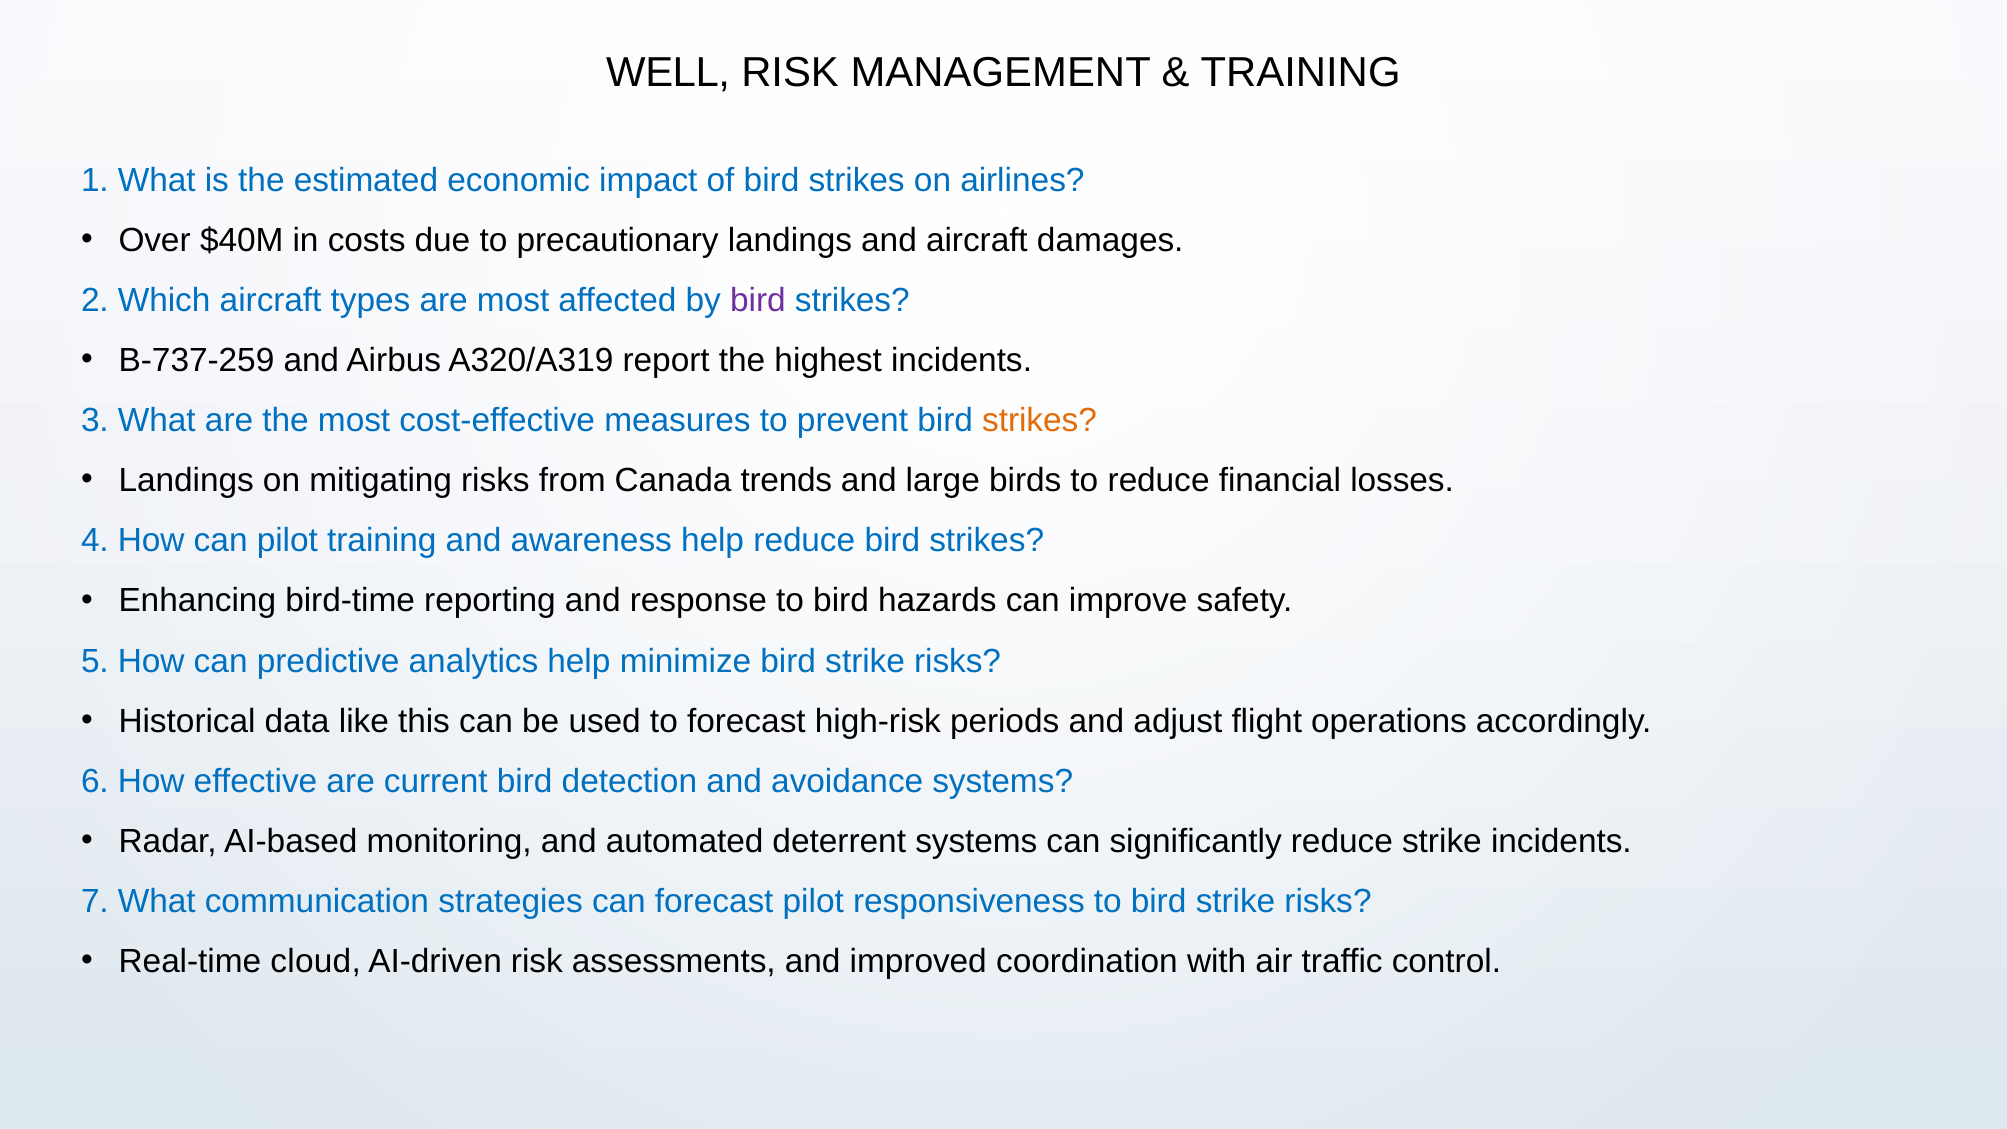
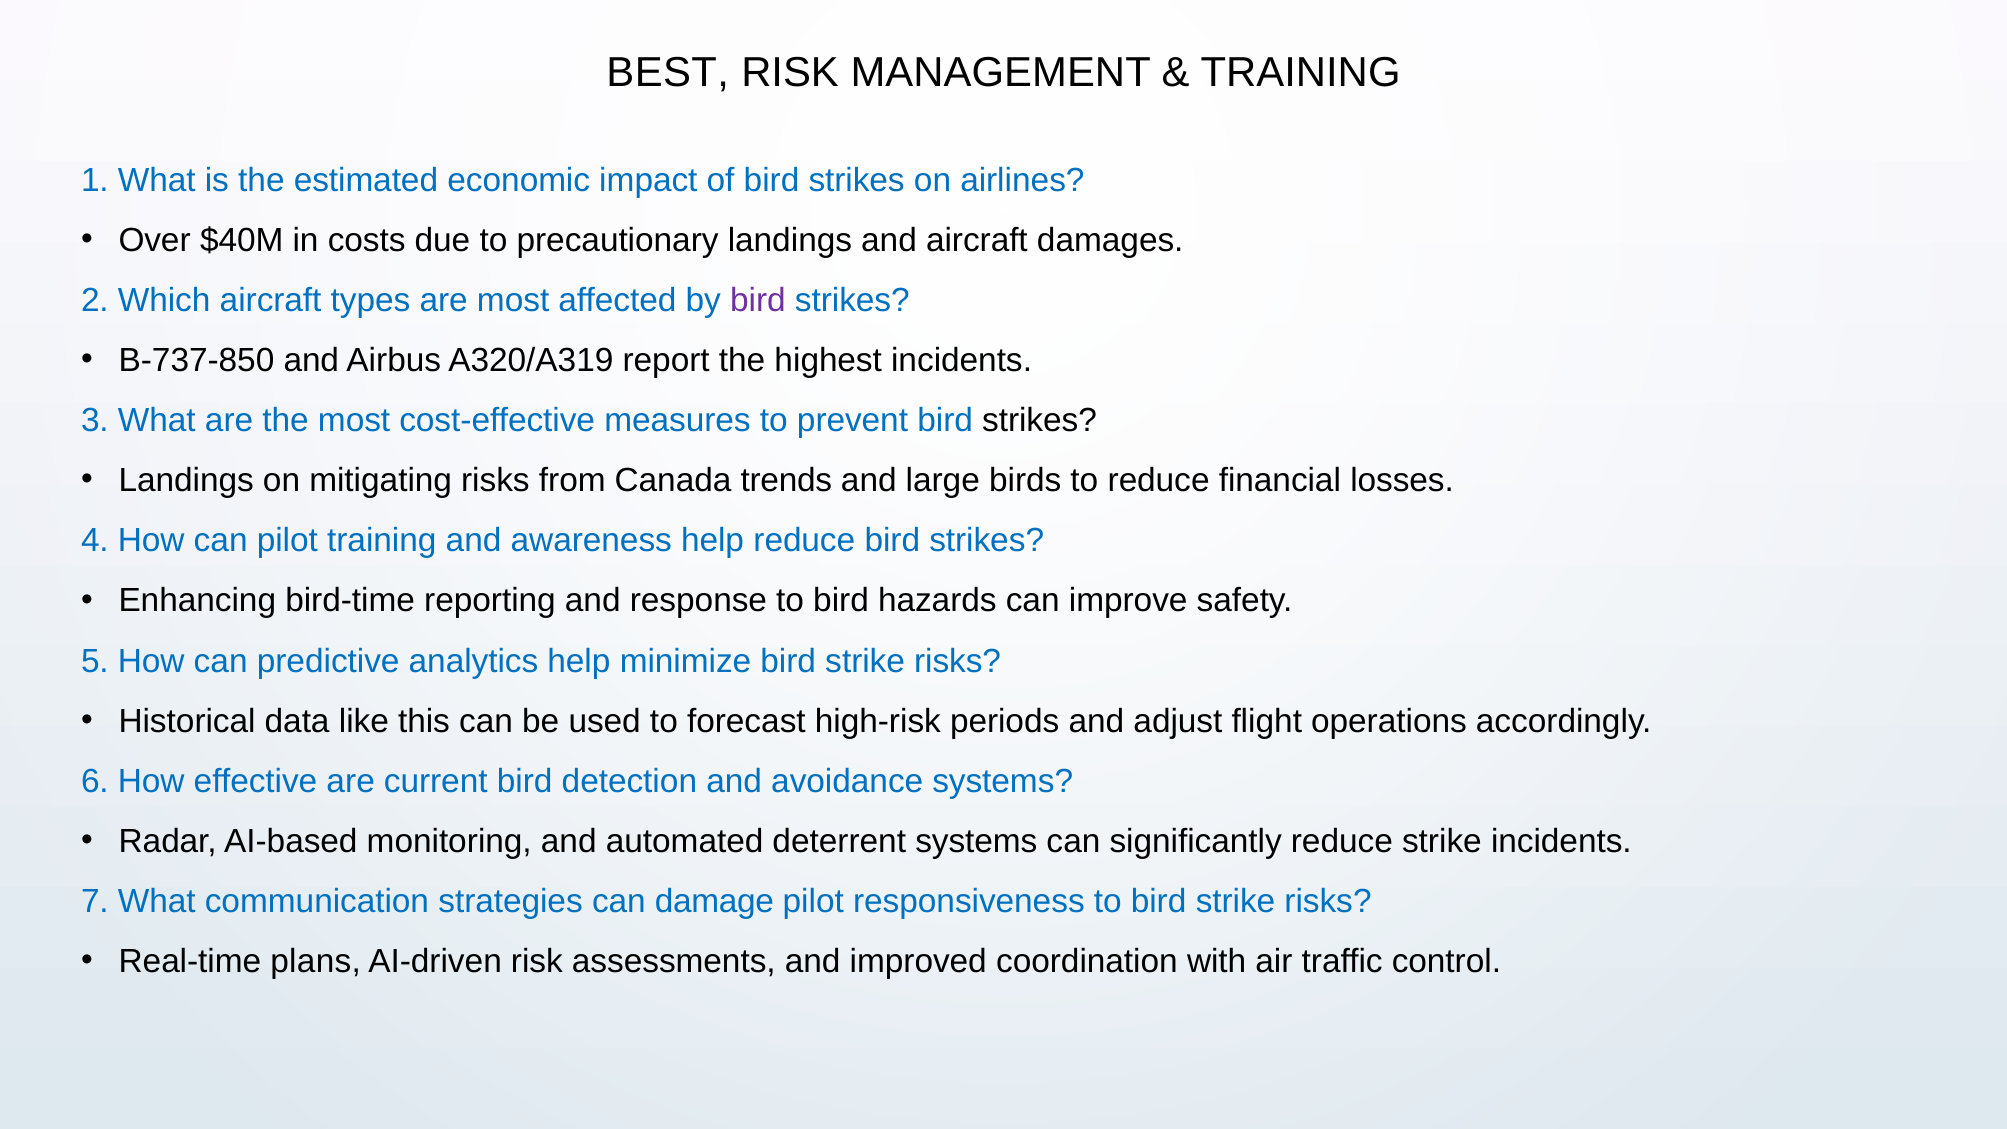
WELL: WELL -> BEST (668, 73)
B-737-259: B-737-259 -> B-737-850 (197, 361)
strikes colour: orange -> black (1040, 421)
can forecast: forecast -> damage (714, 901)
cloud: cloud -> plans (316, 961)
